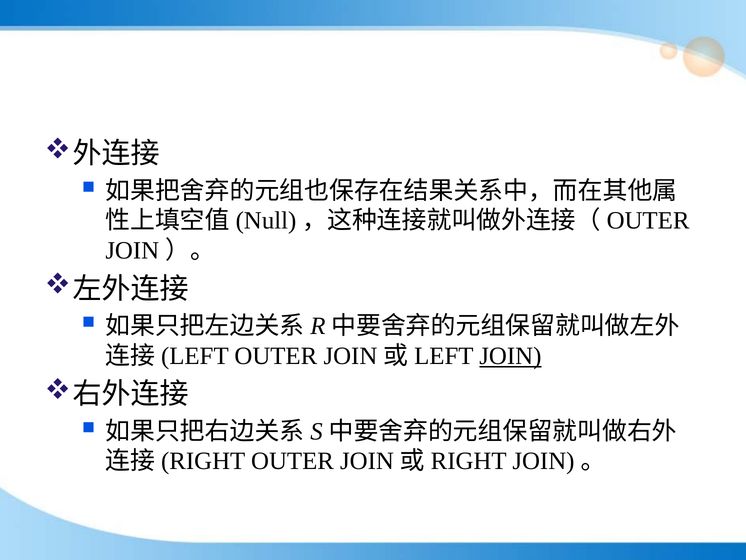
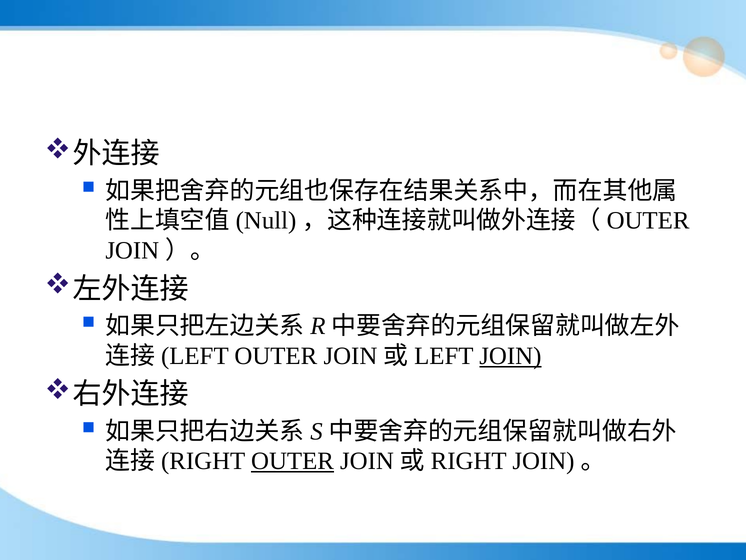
OUTER underline: none -> present (292, 461)
